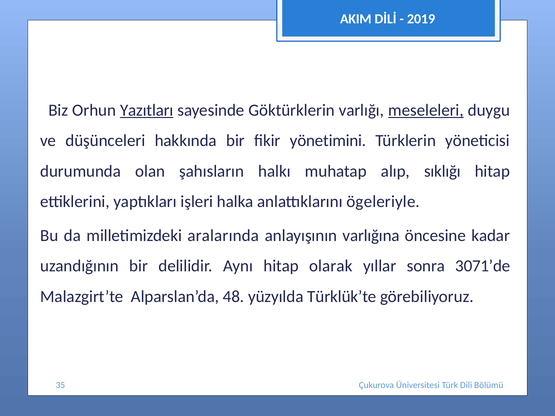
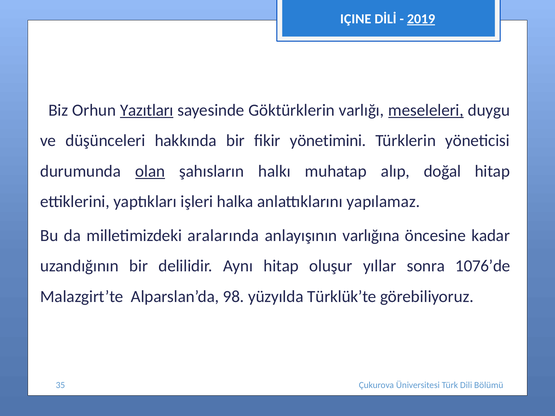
AKIM: AKIM -> IÇINE (356, 19)
2019 underline: none -> present (421, 19)
olan underline: none -> present (150, 171)
sıklığı: sıklığı -> doğal (442, 171)
ögeleriyle: ögeleriyle -> yapılamaz (383, 202)
olarak: olarak -> oluşur (331, 266)
3071’de: 3071’de -> 1076’de (483, 266)
48: 48 -> 98 (234, 297)
